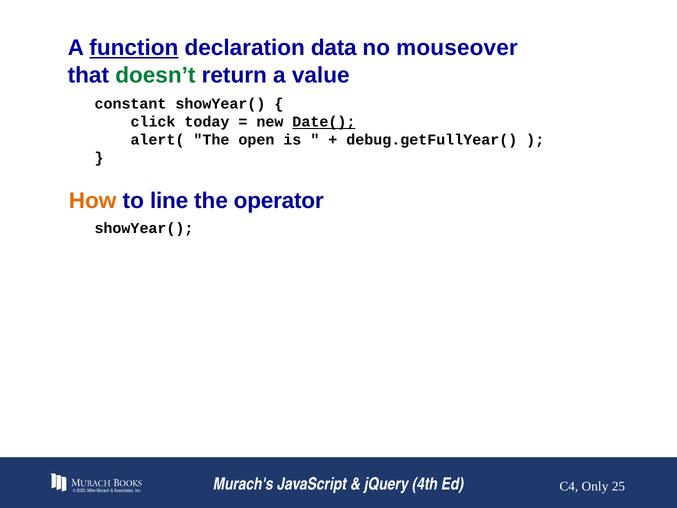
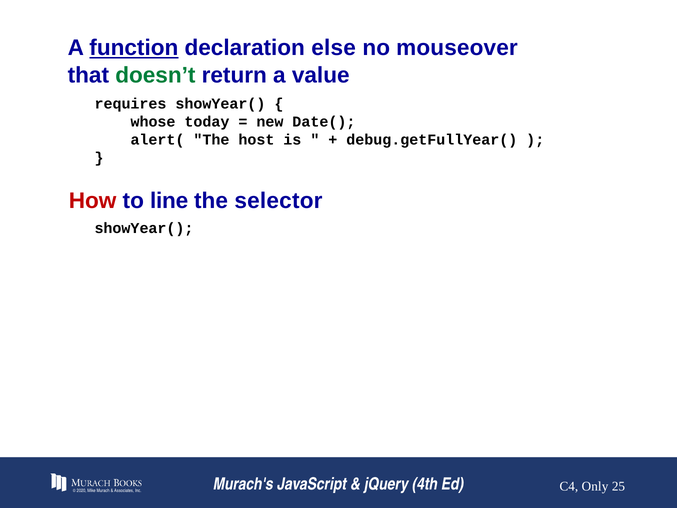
data: data -> else (334, 48)
constant: constant -> requires (131, 104)
click: click -> whose (153, 122)
Date( underline: present -> none (324, 122)
open: open -> host (256, 140)
How colour: orange -> red (93, 201)
operator: operator -> selector (278, 201)
